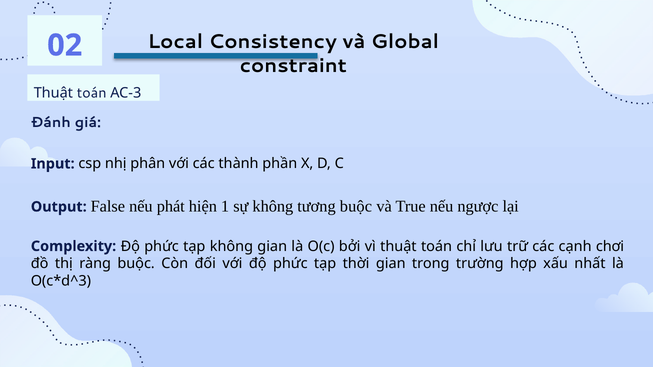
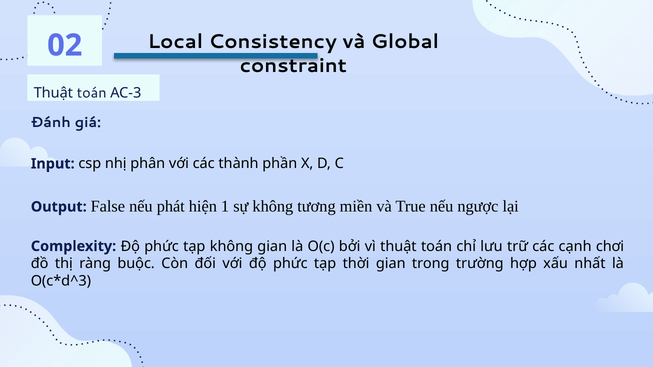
tương buộc: buộc -> miền (356, 206)
